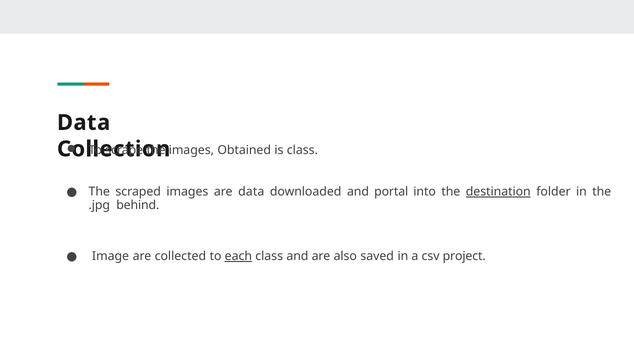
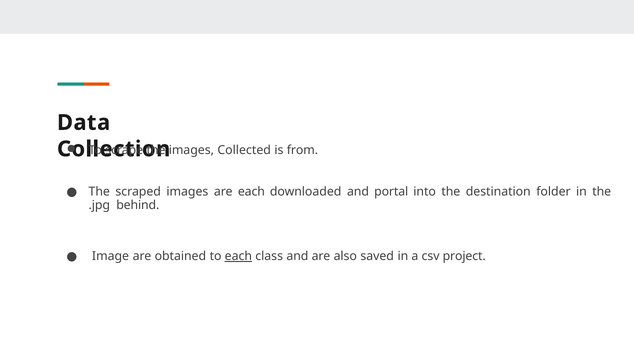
Obtained: Obtained -> Collected (244, 150)
is class: class -> from (302, 150)
are data: data -> each (251, 192)
destination underline: present -> none (498, 192)
collected: collected -> obtained (180, 256)
